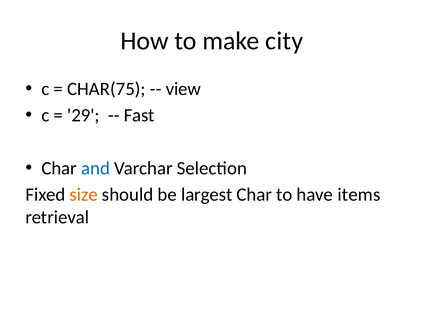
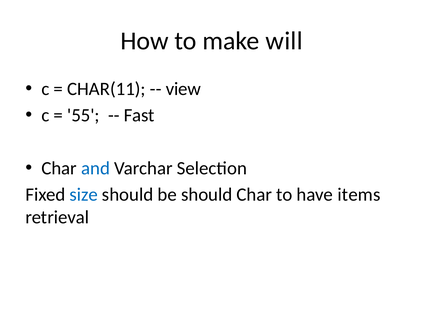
city: city -> will (284, 41)
CHAR(75: CHAR(75 -> CHAR(11 (106, 89)
29: 29 -> 55 (83, 115)
size colour: orange -> blue (84, 195)
be largest: largest -> should (207, 195)
